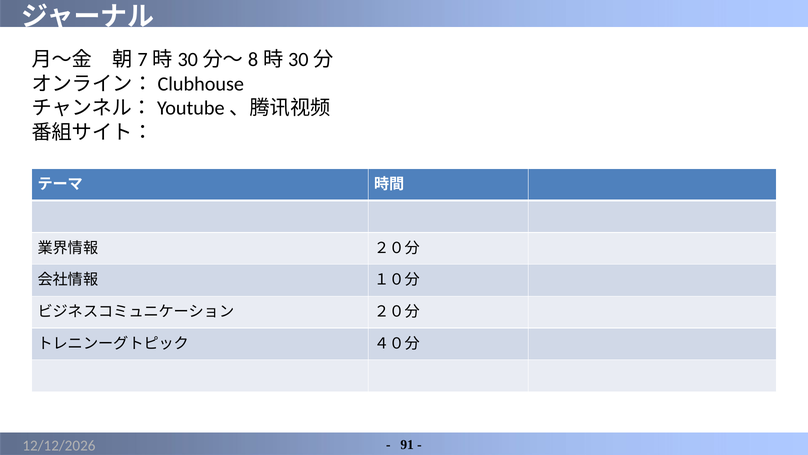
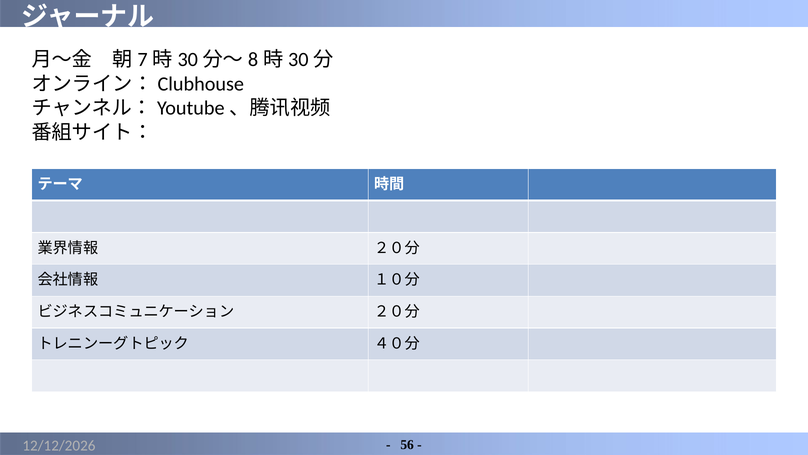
91: 91 -> 56 (407, 444)
